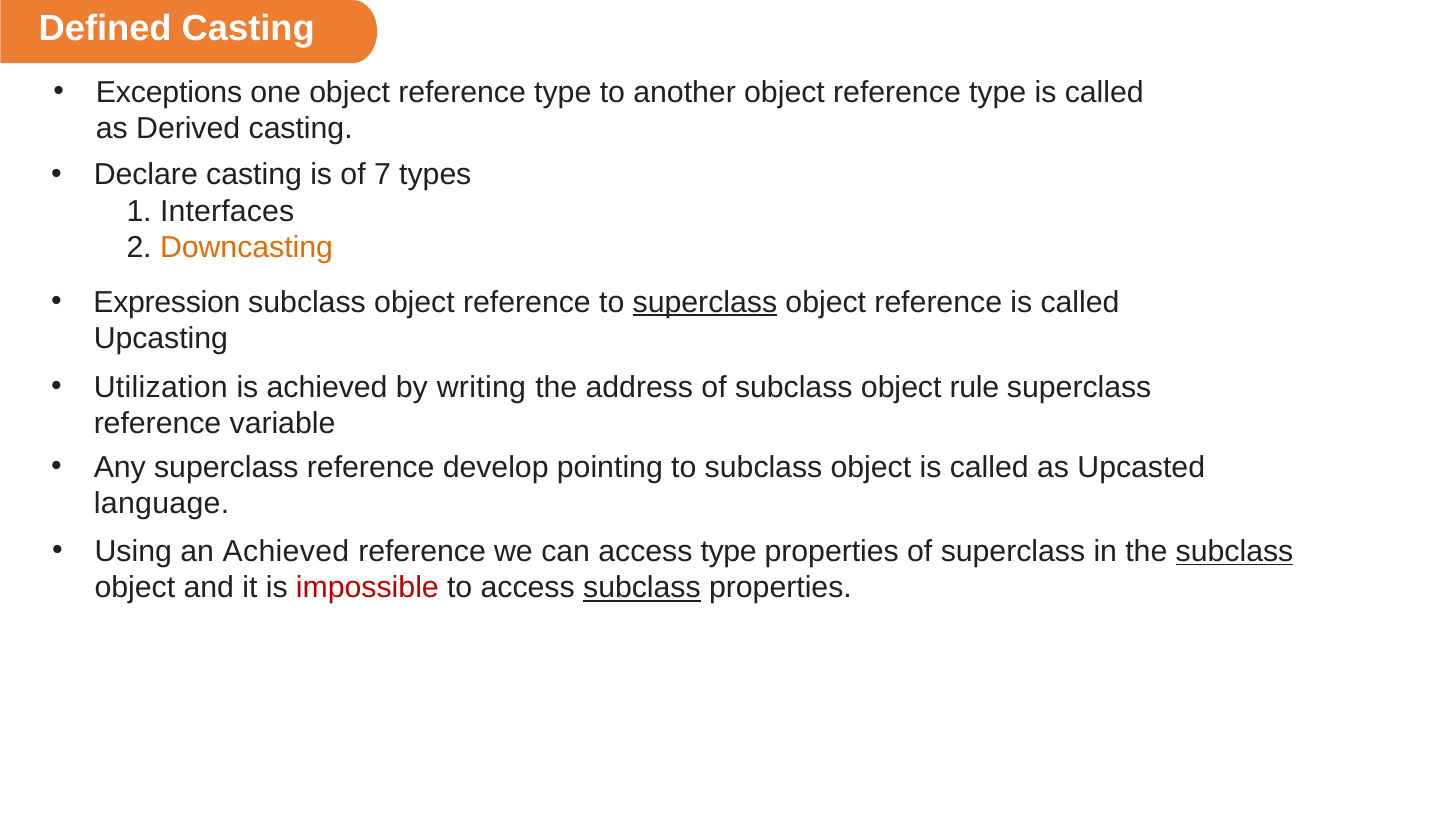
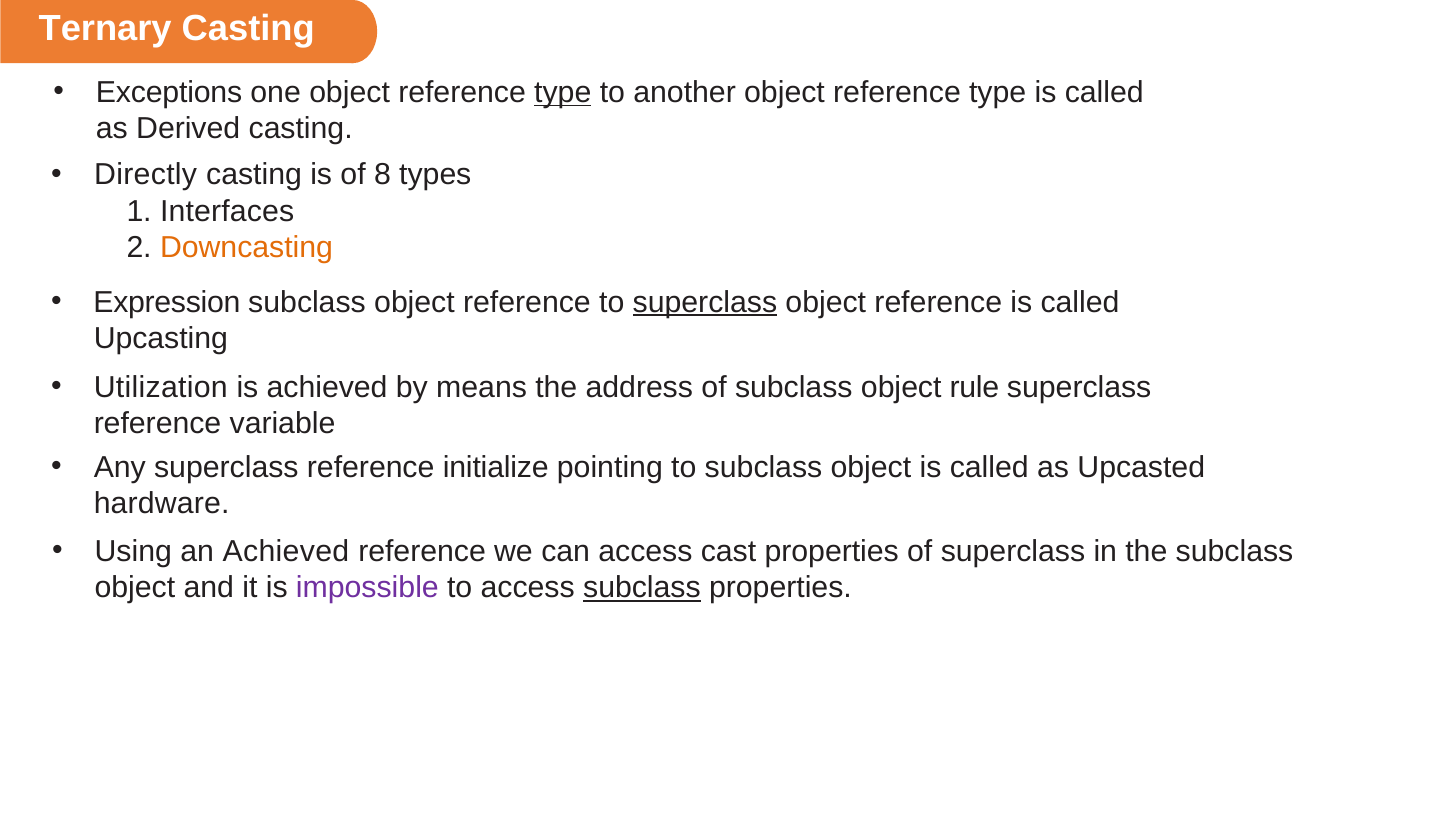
Defined: Defined -> Ternary (105, 29)
type underline: none -> present (563, 92)
Declare: Declare -> Directly (146, 175)
7: 7 -> 8 (383, 175)
writing: writing -> means (482, 387)
develop: develop -> initialize (496, 467)
language: language -> hardware (162, 504)
access type: type -> cast (729, 551)
subclass underline: present -> none (1235, 551)
impossible colour: red -> purple (367, 588)
